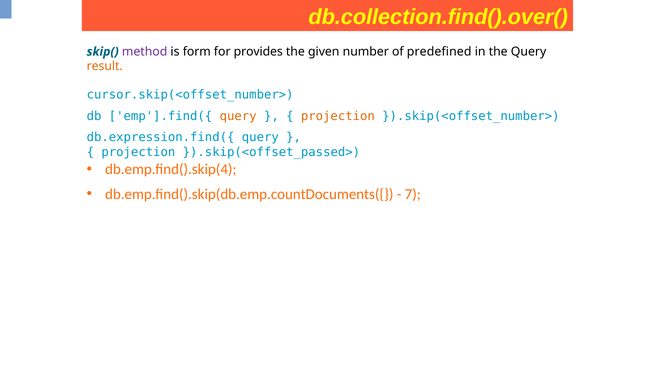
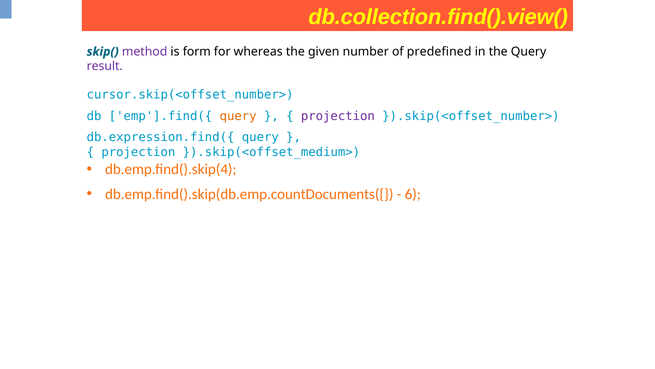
db.collection.find().over(: db.collection.find().over( -> db.collection.find().view( (438, 17)
provides: provides -> whereas (258, 52)
result colour: orange -> purple (105, 66)
projection colour: orange -> purple (338, 116)
}).skip(<offset_passed>: }).skip(<offset_passed> -> }).skip(<offset_medium> (271, 152)
7: 7 -> 6 (413, 194)
